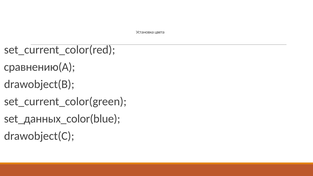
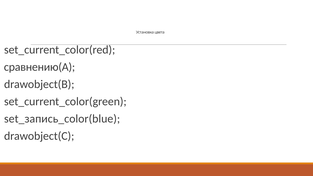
set_данных_color(blue: set_данных_color(blue -> set_запись_color(blue (62, 119)
